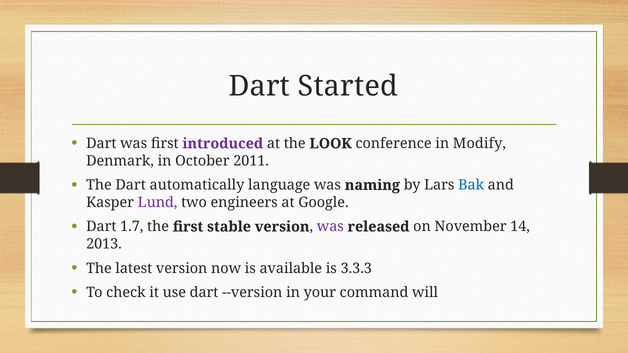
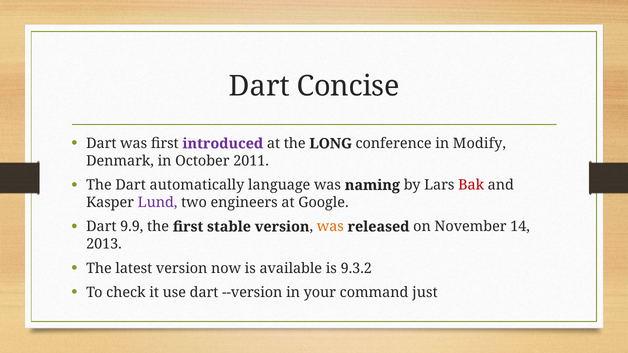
Started: Started -> Concise (348, 86)
LOOK: LOOK -> LONG (331, 144)
Bak colour: blue -> red (471, 185)
1.7: 1.7 -> 9.9 (132, 227)
was colour: purple -> orange (330, 227)
3.3.3: 3.3.3 -> 9.3.2 (356, 268)
will: will -> just (425, 293)
